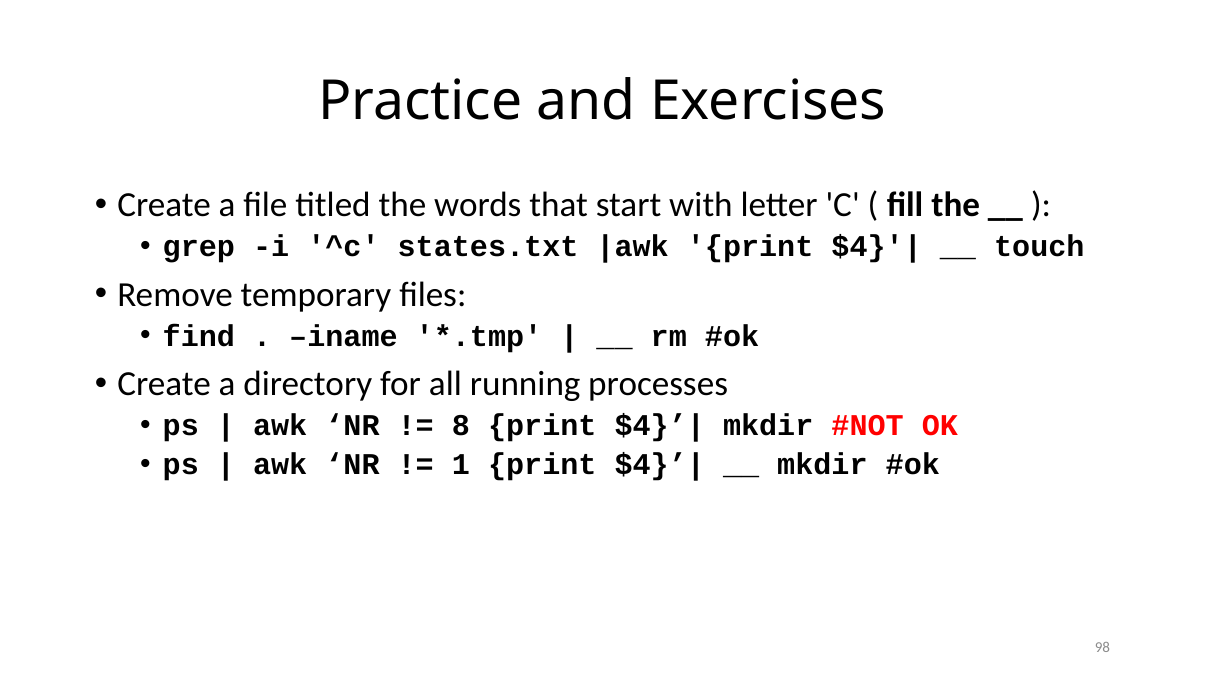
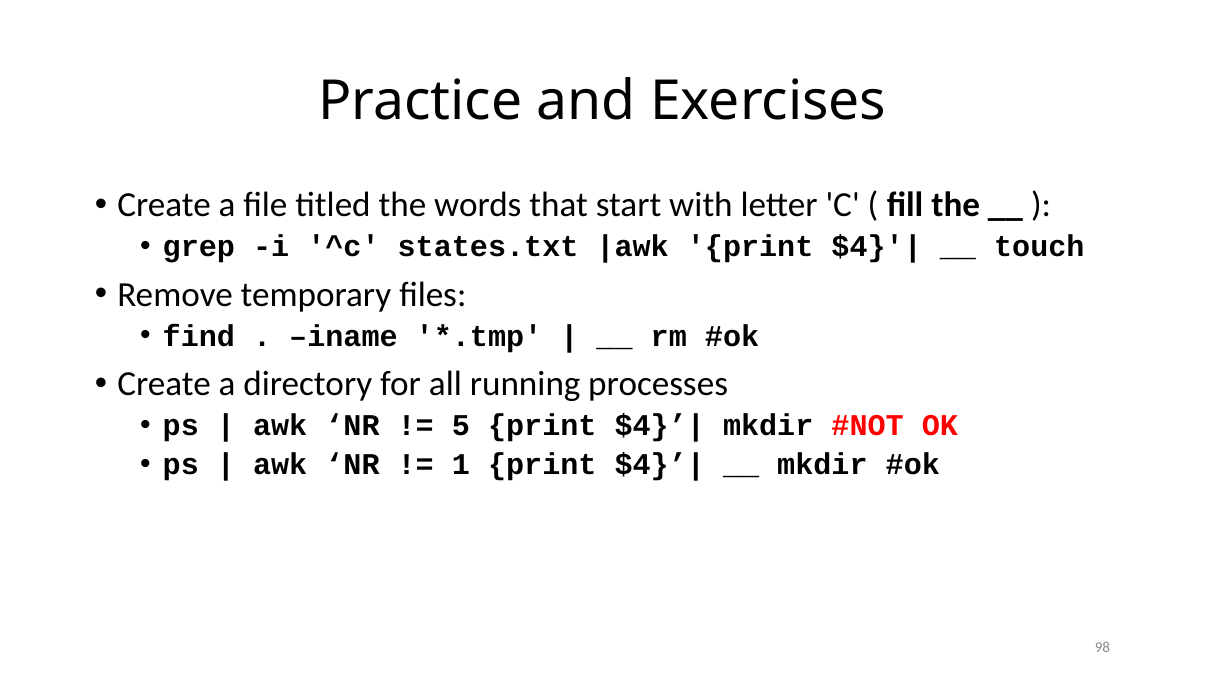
8: 8 -> 5 (461, 425)
